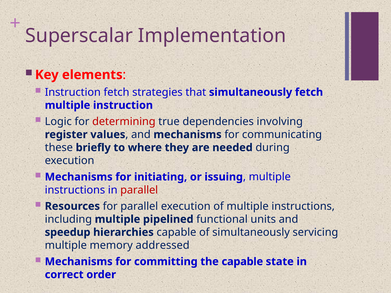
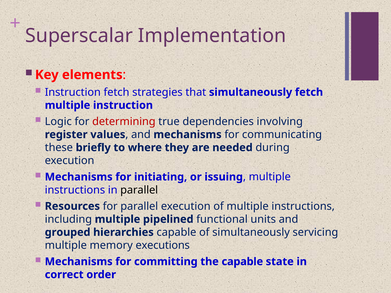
parallel colour: red -> black (139, 190)
speedup: speedup -> grouped (68, 232)
addressed: addressed -> executions (163, 245)
